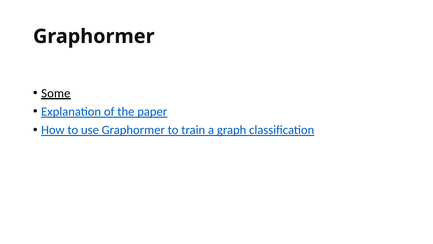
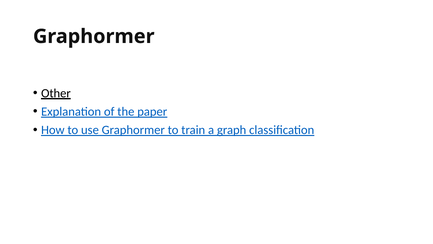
Some: Some -> Other (56, 93)
